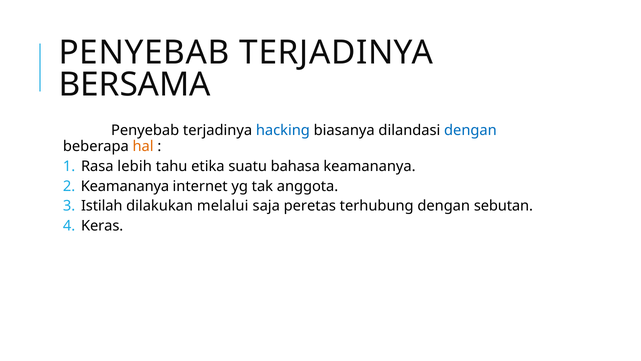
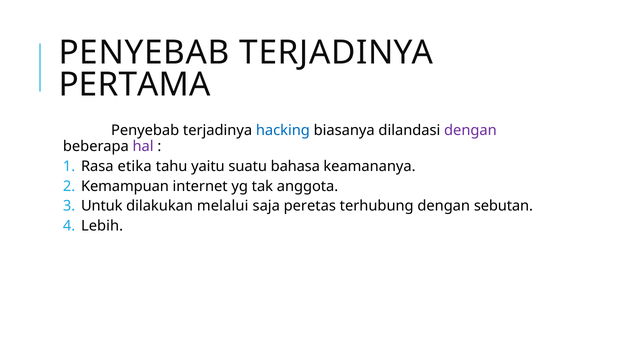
BERSAMA: BERSAMA -> PERTAMA (135, 85)
dengan colour: blue -> purple (470, 130)
hal colour: orange -> purple (143, 146)
lebih: lebih -> etika (135, 166)
etika: etika -> yaitu (208, 166)
Keamananya: Keamananya -> Kemampuan (125, 186)
Istilah: Istilah -> Untuk (102, 206)
Keras: Keras -> Lebih (102, 226)
